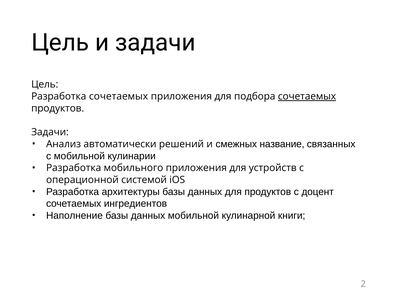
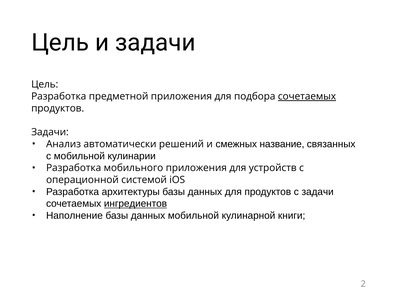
Разработка сочетаемых: сочетаемых -> предметной (119, 96)
с доцент: доцент -> задачи (318, 192)
ингредиентов underline: none -> present (135, 203)
